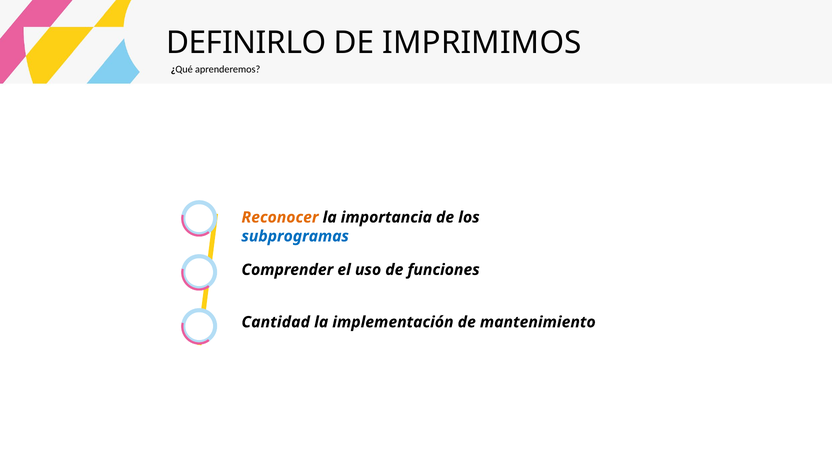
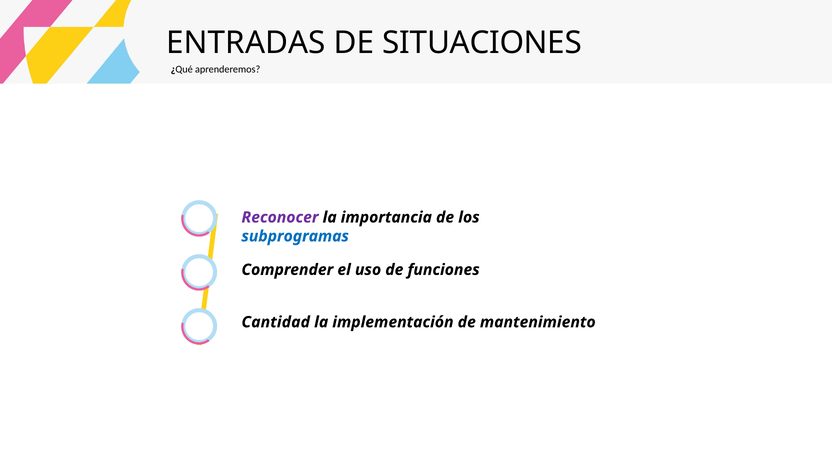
DEFINIRLO: DEFINIRLO -> ENTRADAS (246, 43)
IMPRIMIMOS: IMPRIMIMOS -> SITUACIONES (482, 43)
Reconocer colour: orange -> purple (280, 217)
